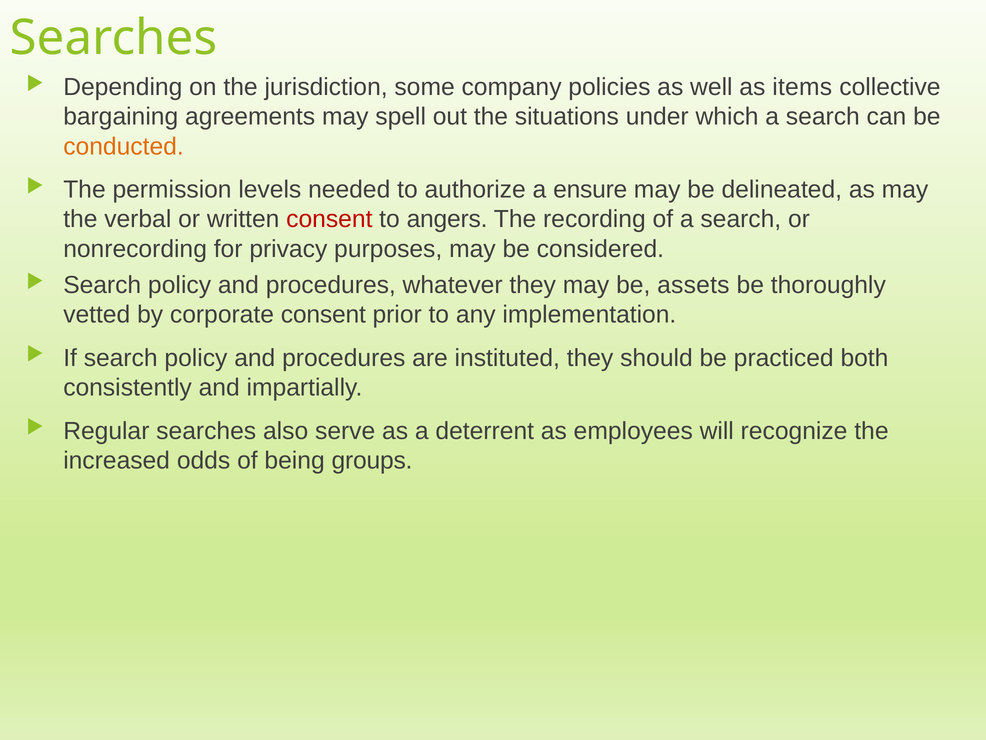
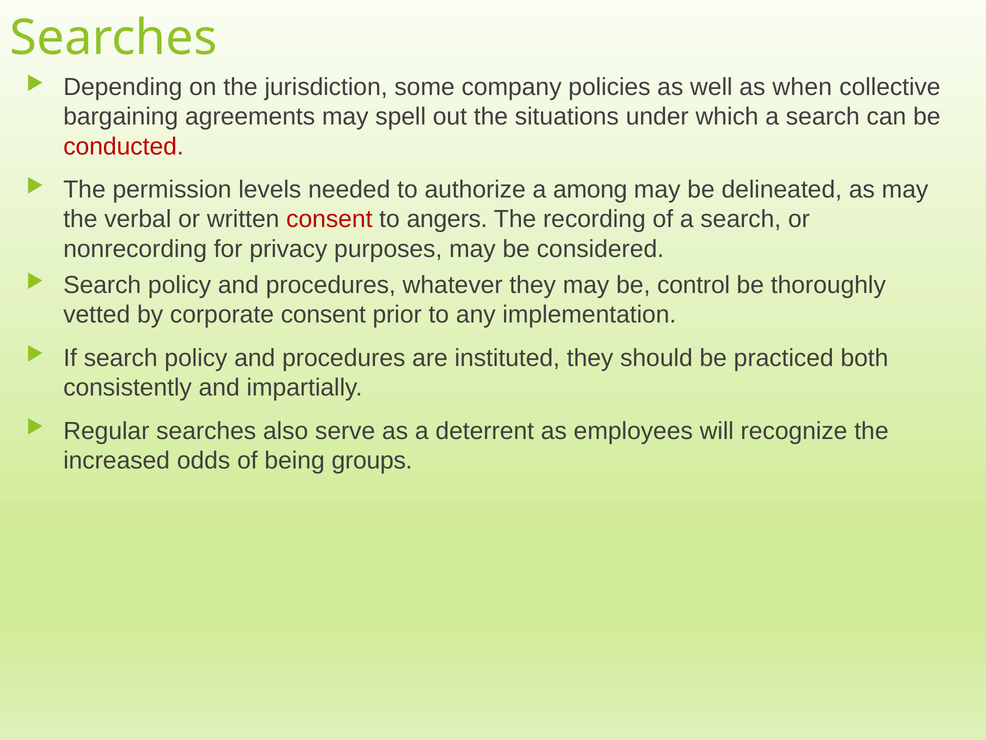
items: items -> when (802, 87)
conducted colour: orange -> red (124, 146)
ensure: ensure -> among (590, 190)
assets: assets -> control (694, 285)
